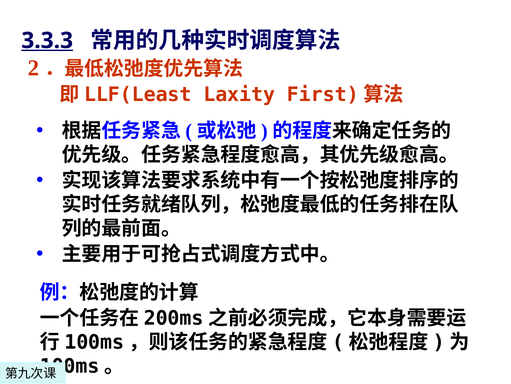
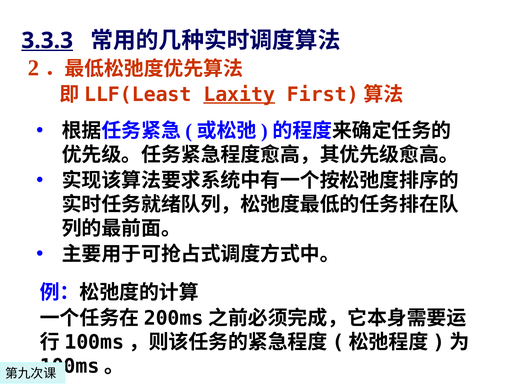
Laxity underline: none -> present (239, 94)
